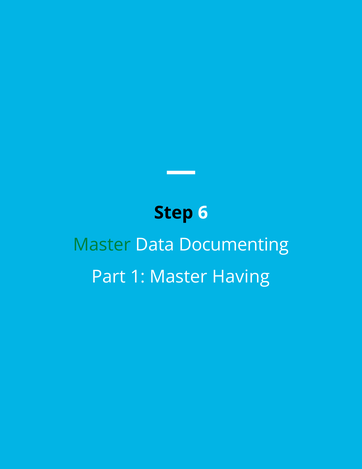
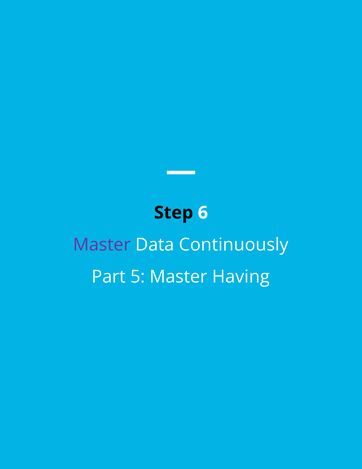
Master colour: green -> purple (102, 244)
Documenting: Documenting -> Continuously (234, 244)
1: 1 -> 5 (138, 276)
